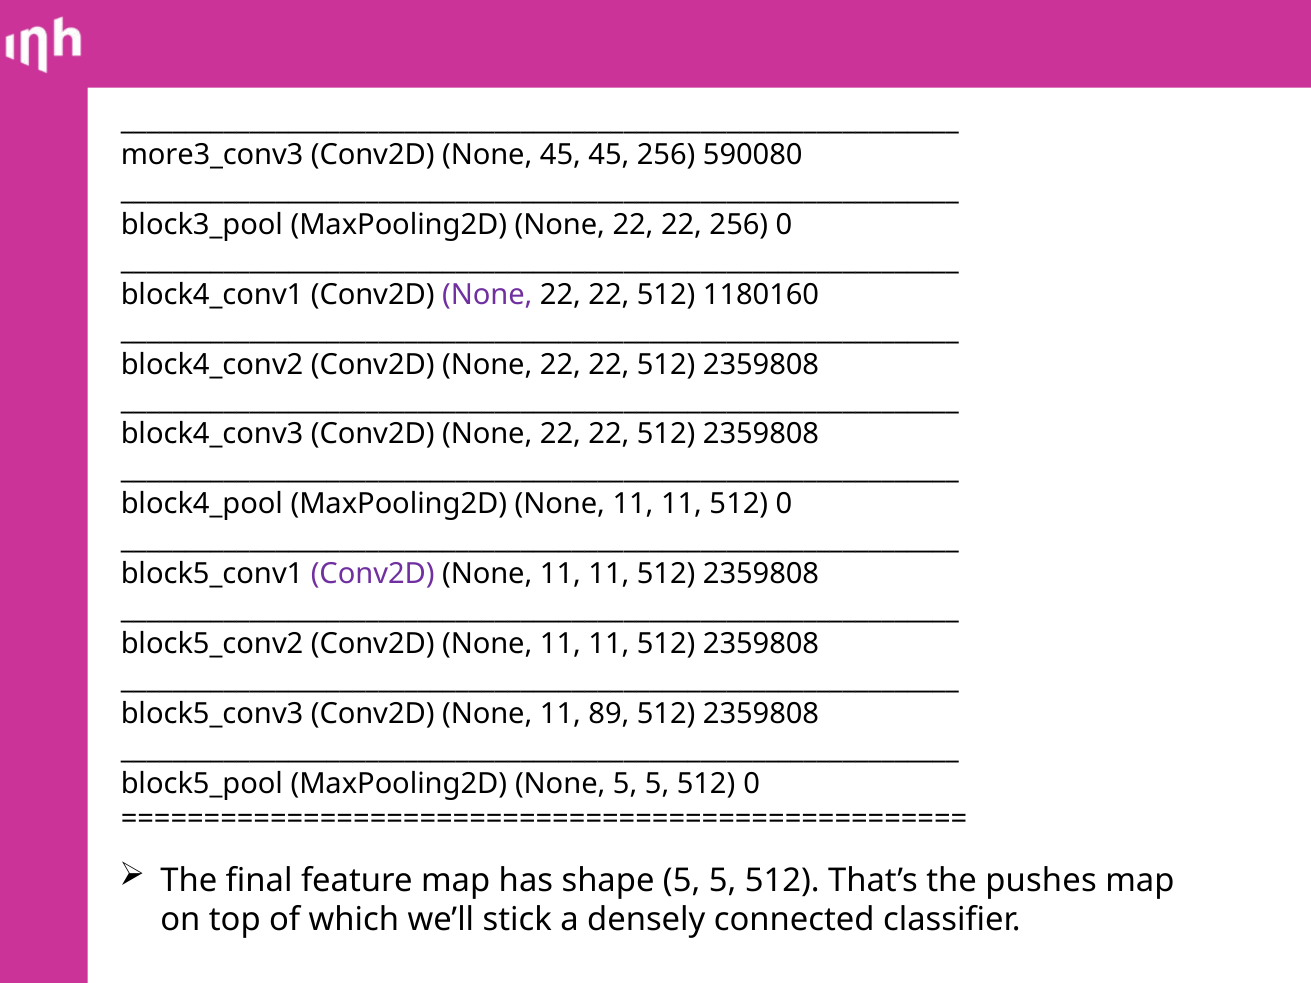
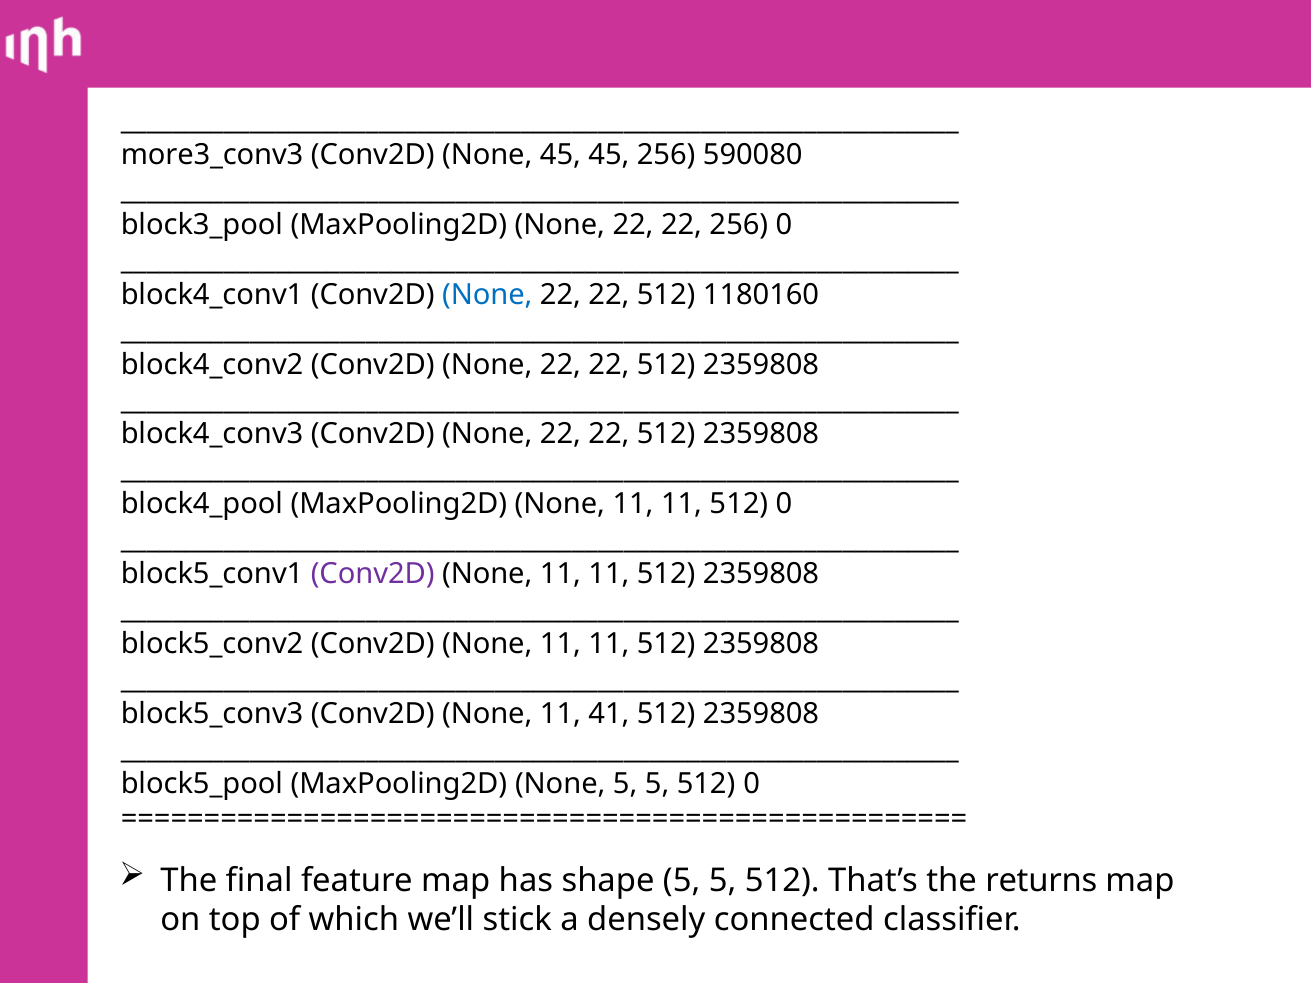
None colour: purple -> blue (487, 295)
89: 89 -> 41 (609, 714)
pushes: pushes -> returns (1041, 881)
